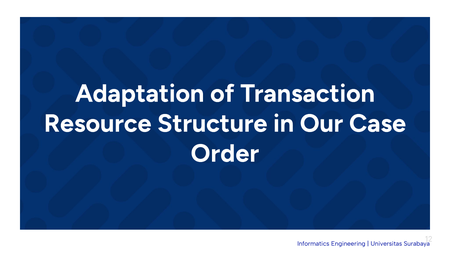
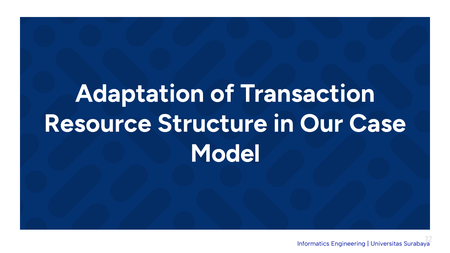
Order: Order -> Model (225, 154)
